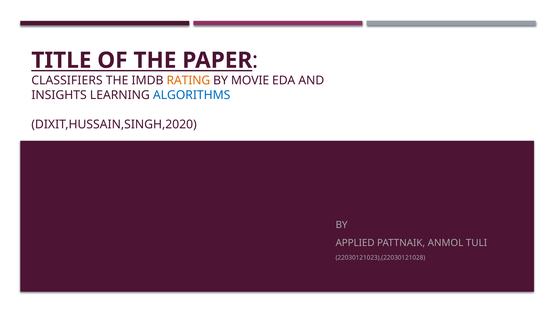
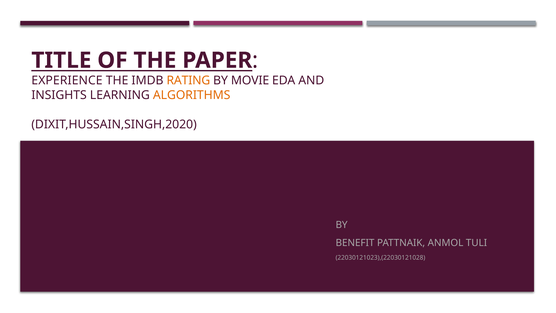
CLASSIFIERS: CLASSIFIERS -> EXPERIENCE (67, 80)
ALGORITHMS colour: blue -> orange (192, 95)
APPLIED: APPLIED -> BENEFIT (355, 243)
